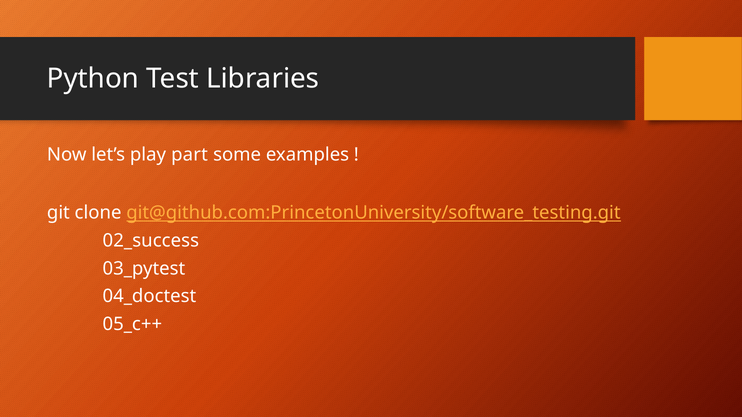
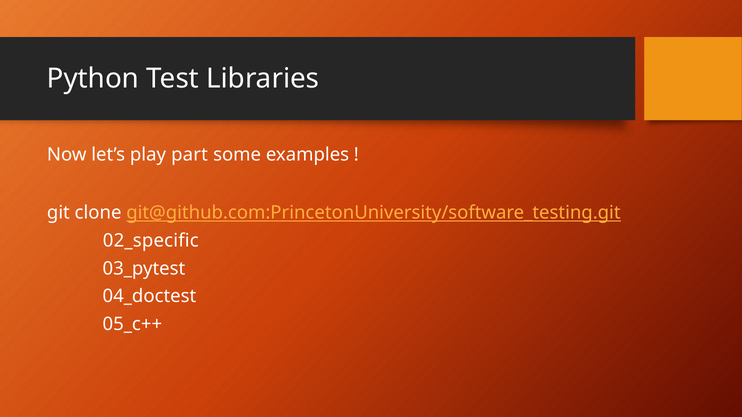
02_success: 02_success -> 02_specific (151, 241)
